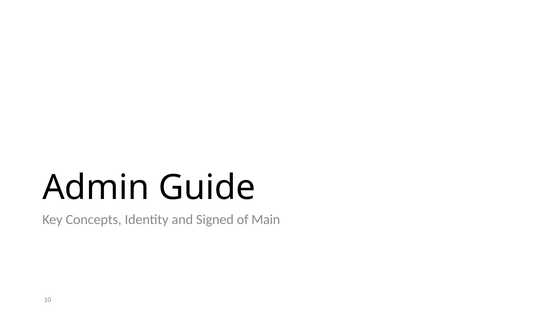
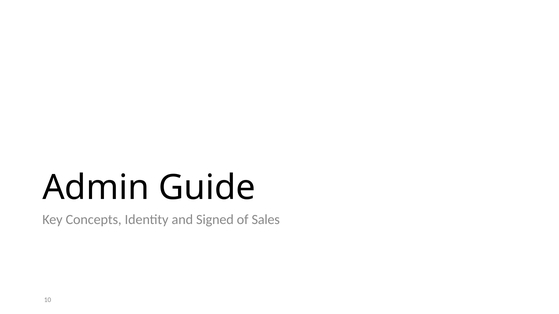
Main: Main -> Sales (266, 220)
